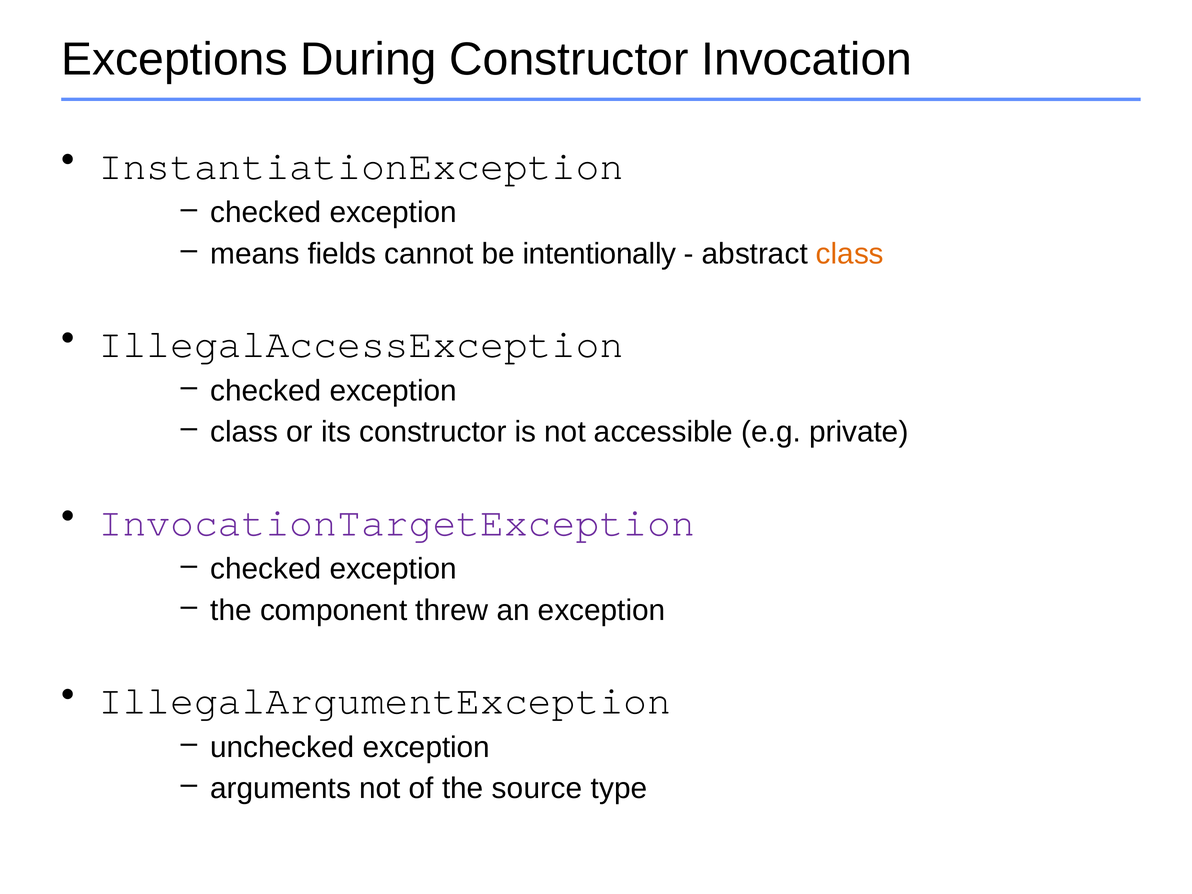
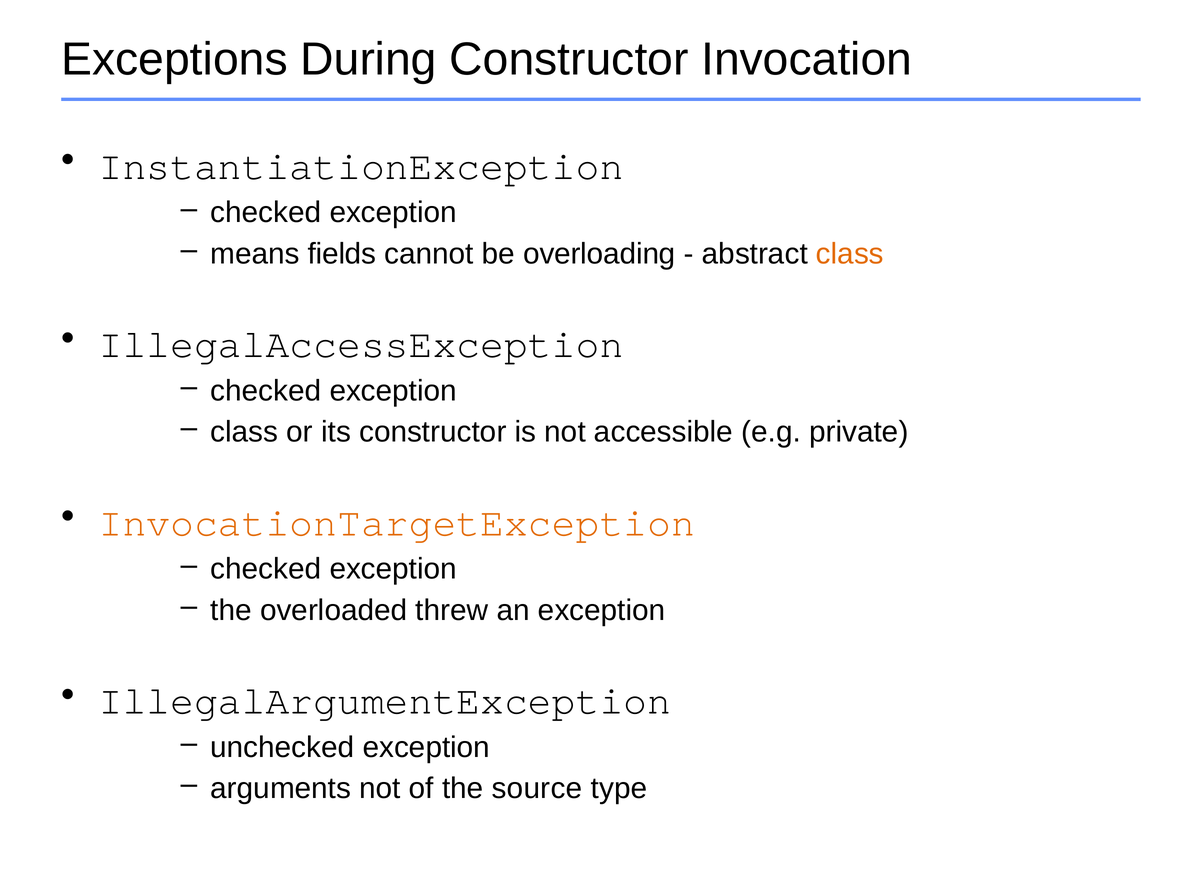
intentionally: intentionally -> overloading (599, 254)
InvocationTargetException colour: purple -> orange (397, 523)
component: component -> overloaded (334, 610)
